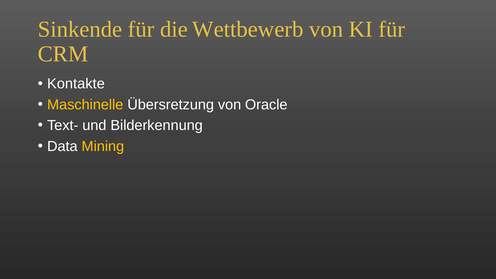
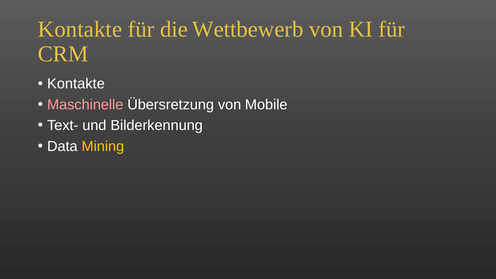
Sinkende: Sinkende -> Kontakte (80, 29)
Maschinelle colour: yellow -> pink (85, 105)
Oracle: Oracle -> Mobile (266, 105)
